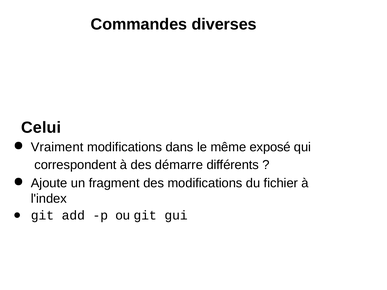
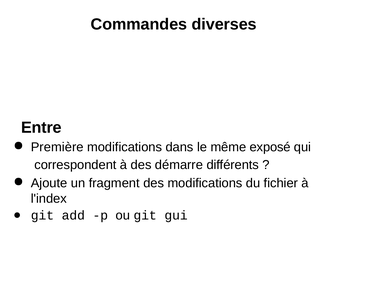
Celui: Celui -> Entre (41, 128)
Vraiment: Vraiment -> Première (57, 147)
